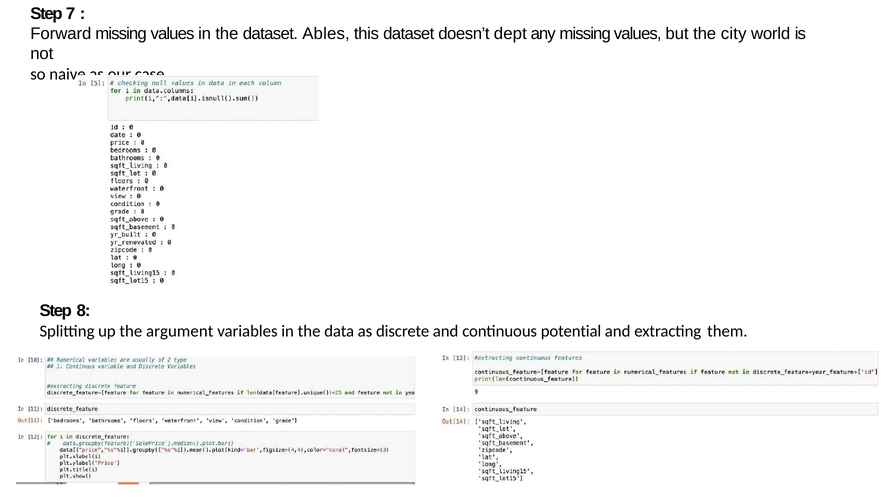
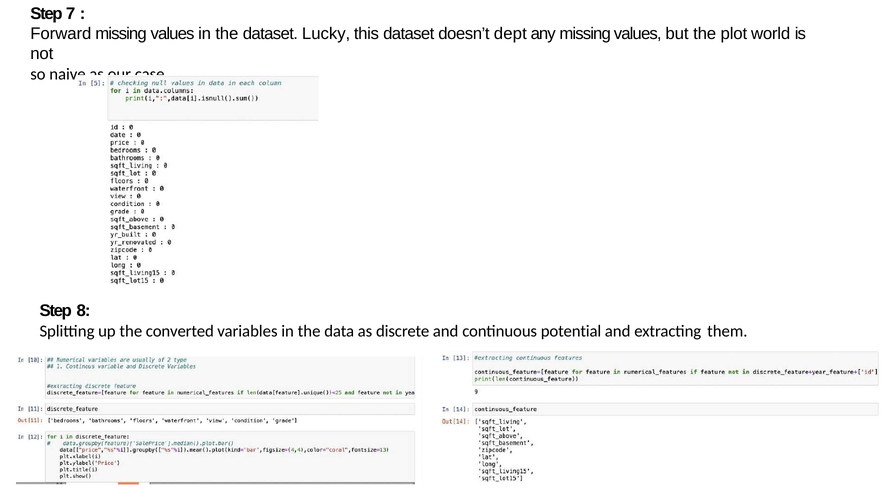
Ables: Ables -> Lucky (326, 34)
city: city -> plot (734, 34)
argument: argument -> converted (180, 331)
